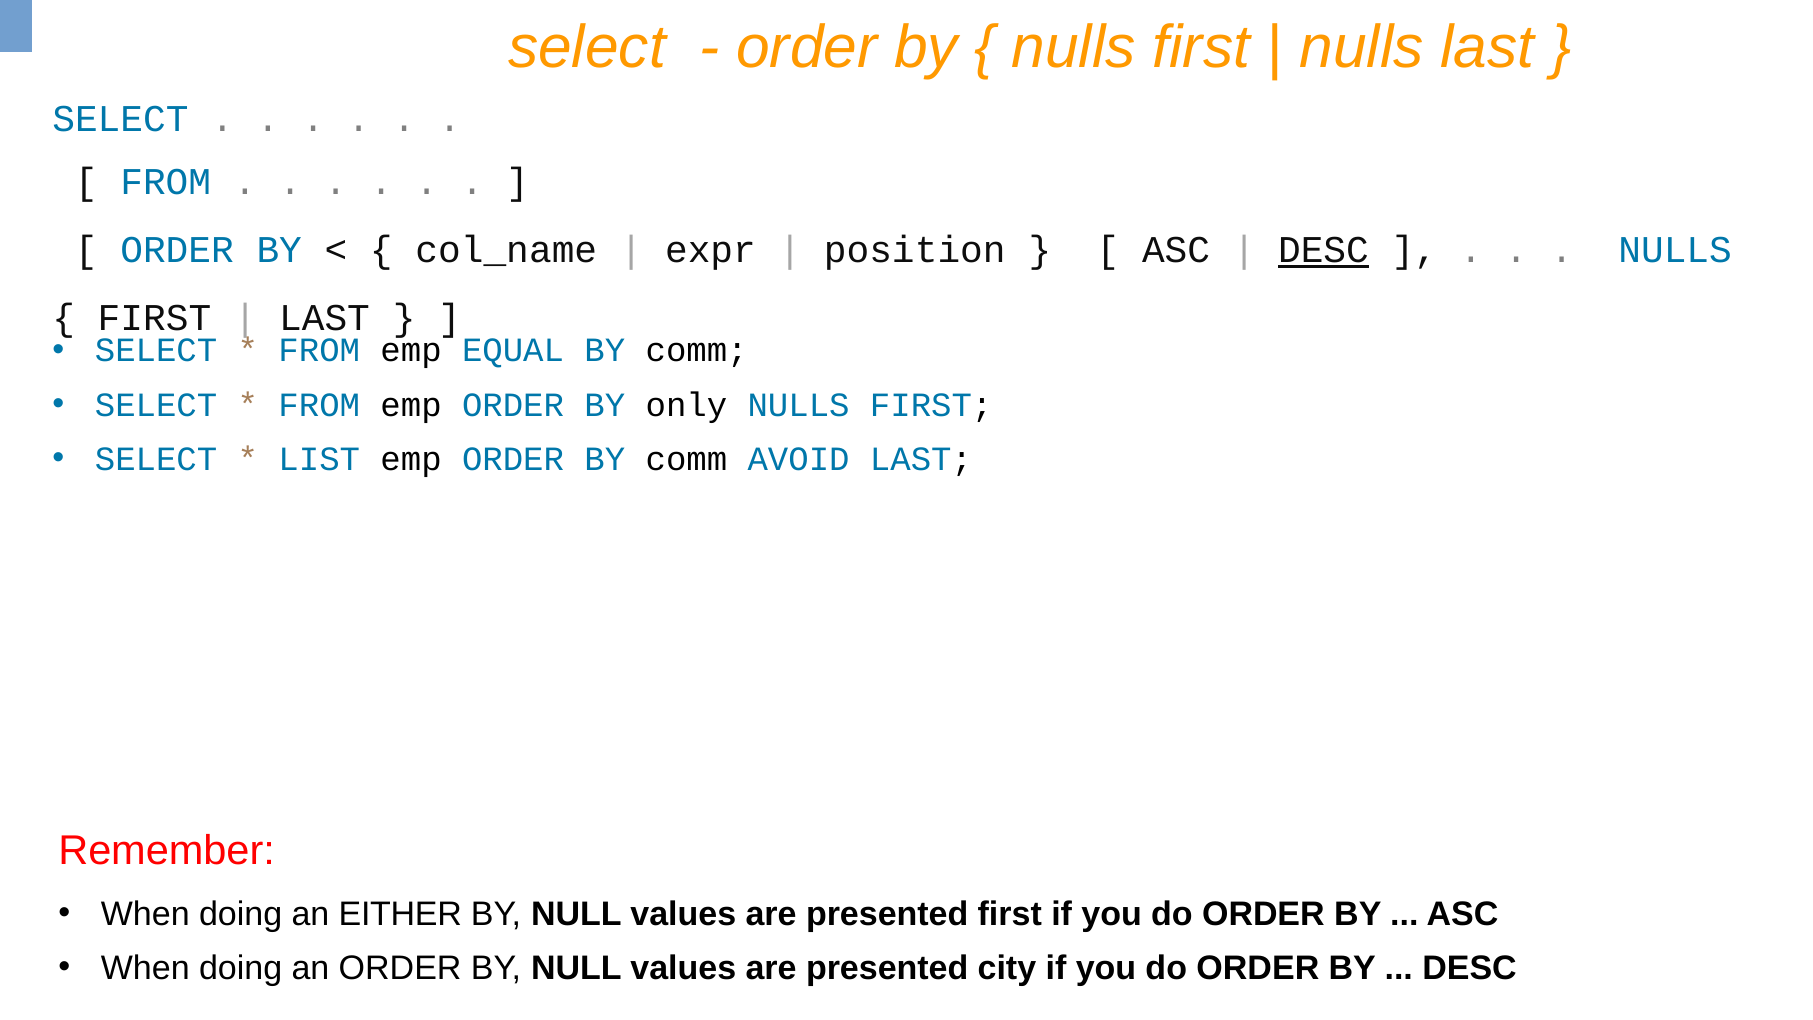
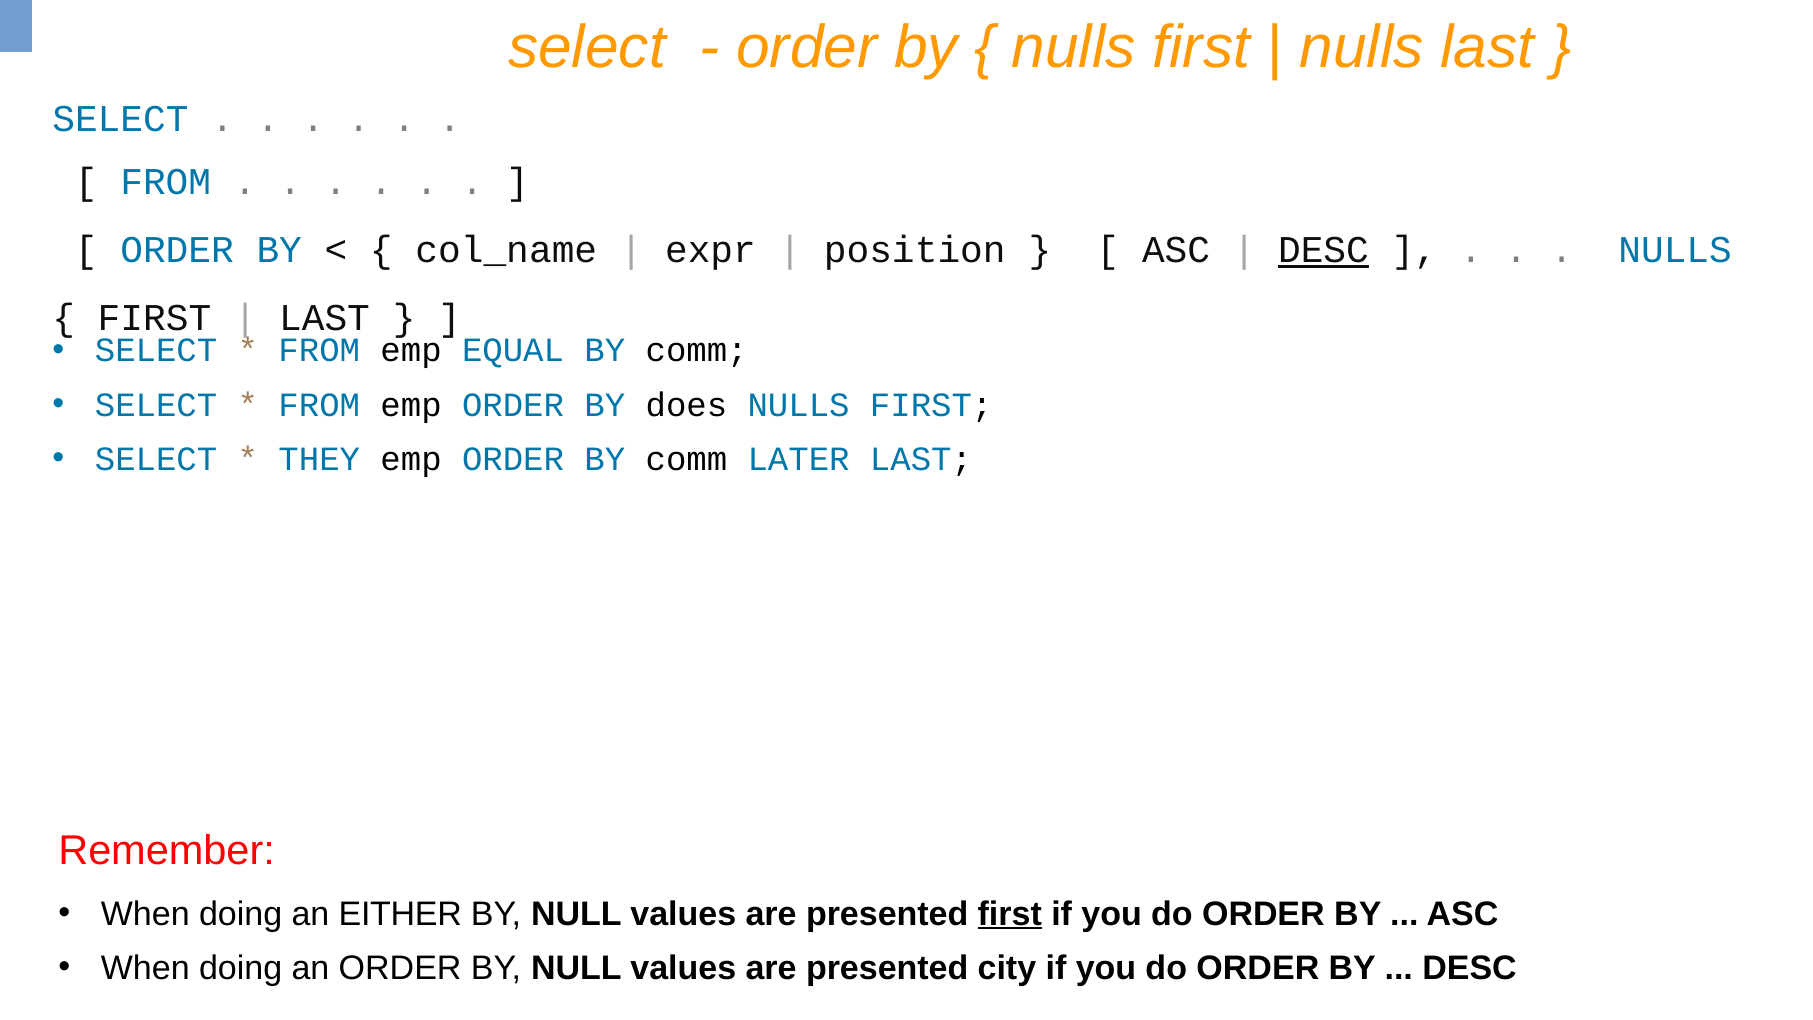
only: only -> does (686, 405)
LIST: LIST -> THEY (319, 459)
AVOID: AVOID -> LATER (799, 459)
first underline: none -> present (1010, 914)
